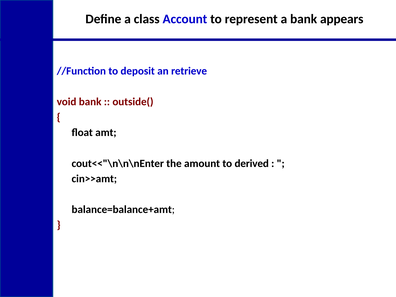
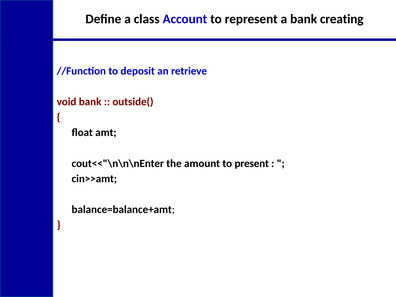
appears: appears -> creating (342, 19)
derived: derived -> present (252, 163)
